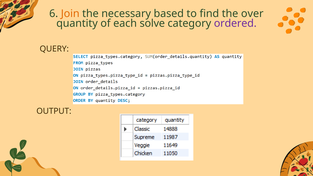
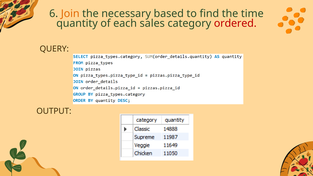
over: over -> time (252, 14)
solve: solve -> sales (152, 23)
ordered colour: purple -> red (235, 23)
